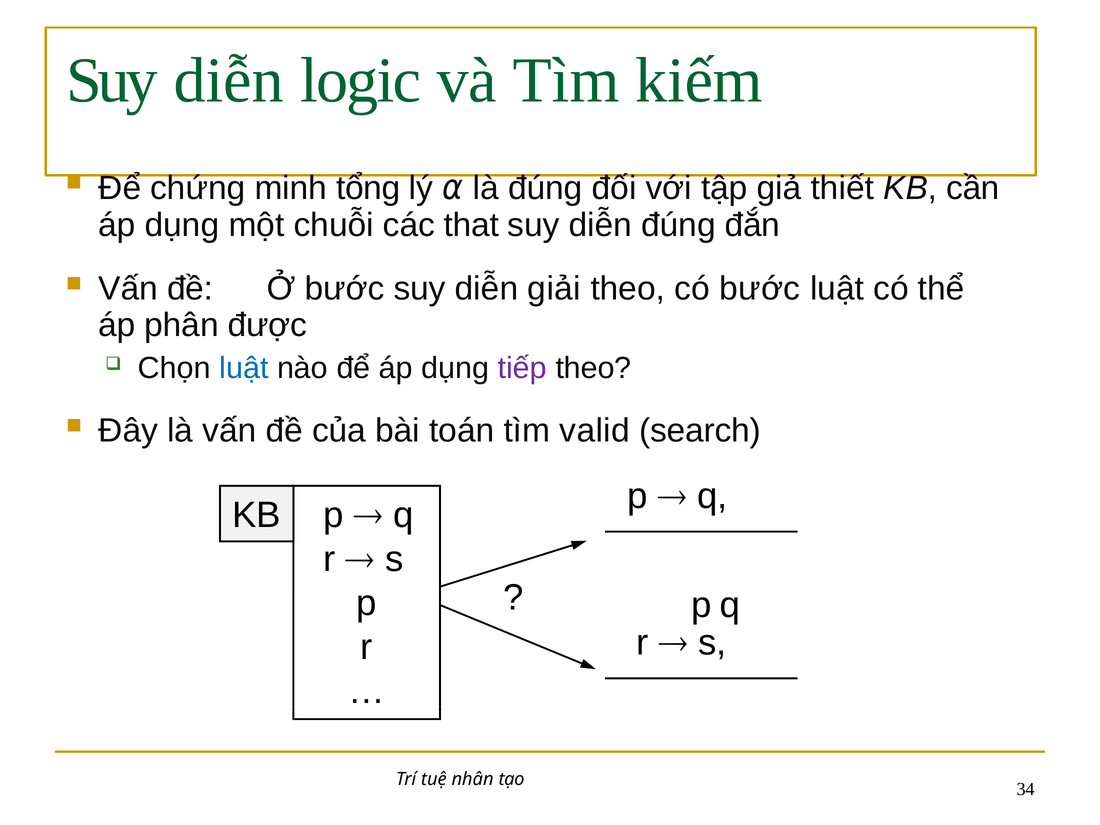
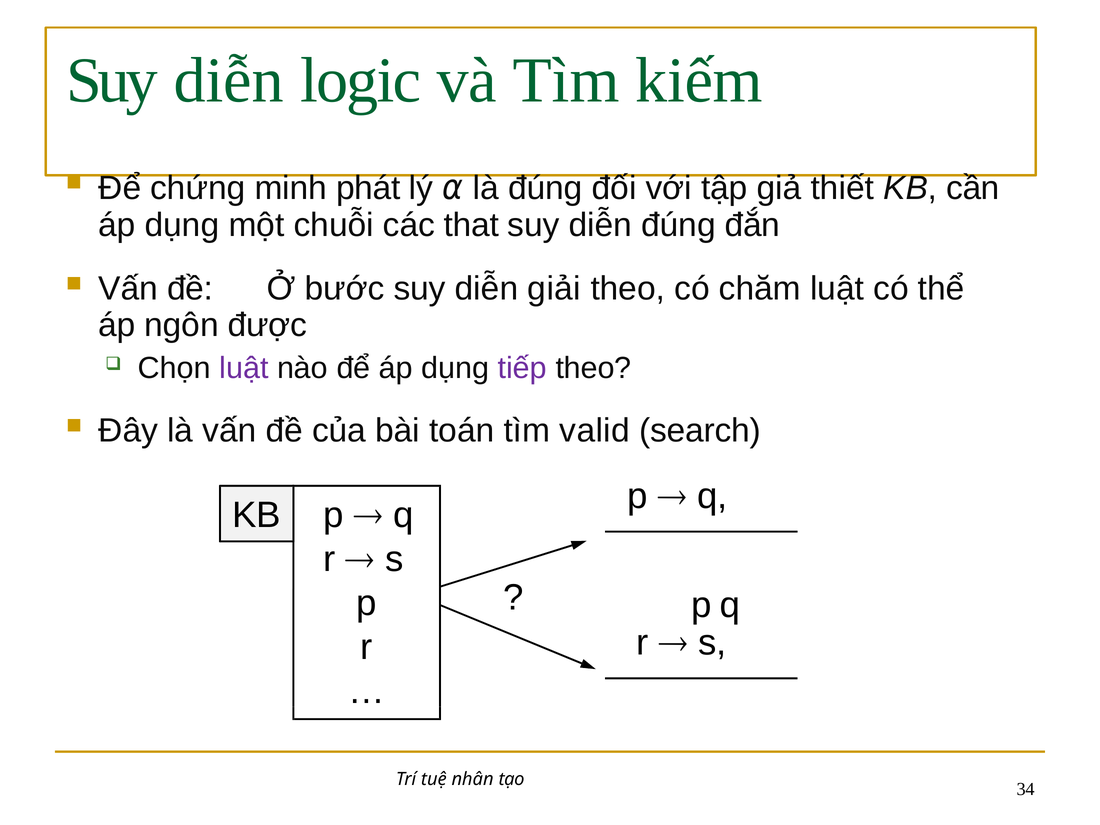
tổng: tổng -> phát (368, 188)
có bước: bước -> chăm (760, 289)
phân: phân -> ngôn (181, 325)
luật colour: blue -> purple (244, 368)
